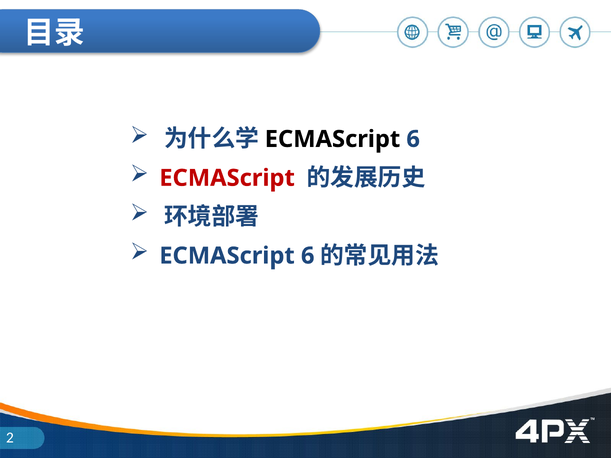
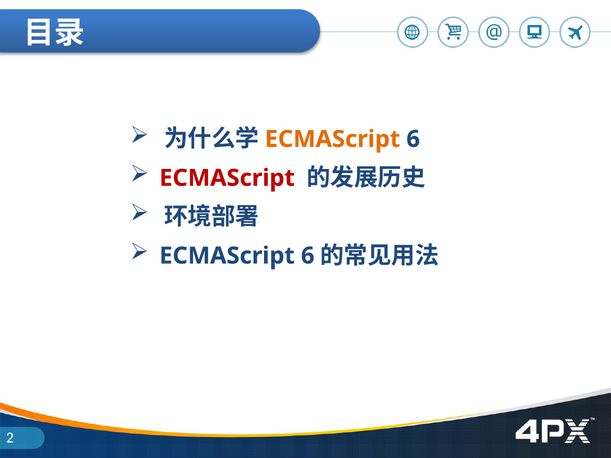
ECMAScript colour: black -> orange (332, 139)
